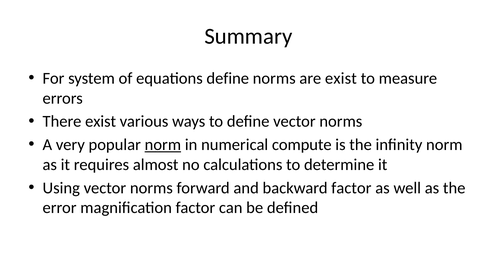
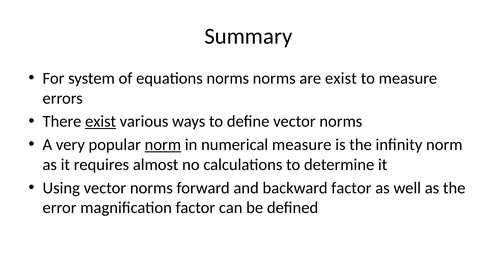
equations define: define -> norms (228, 78)
exist underline: none -> present (101, 121)
numerical compute: compute -> measure (302, 144)
